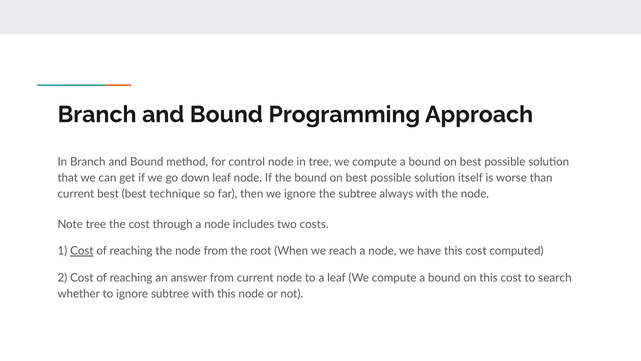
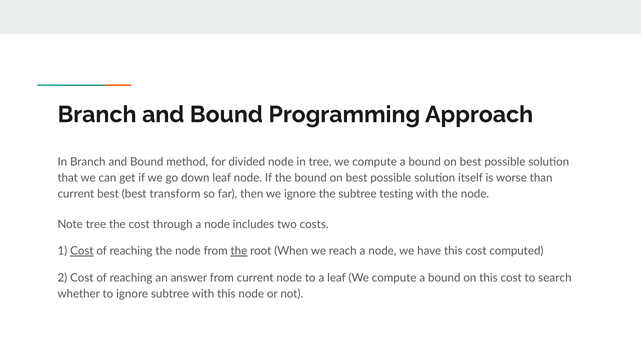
control: control -> divided (247, 162)
technique: technique -> transform (175, 194)
always: always -> testing (396, 194)
the underline: none -> present (239, 251)
